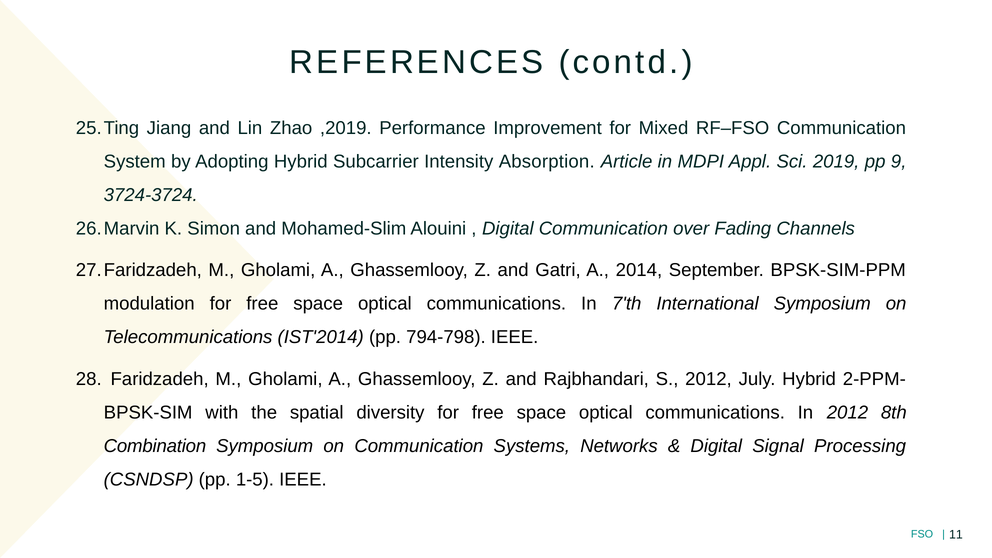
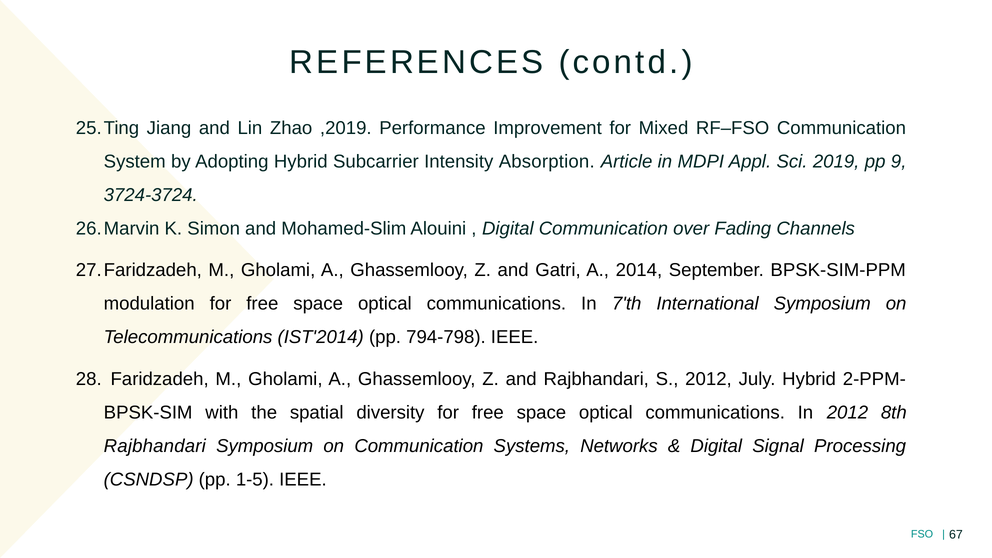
Combination: Combination -> Rajbhandari (155, 446)
11: 11 -> 67 (956, 535)
